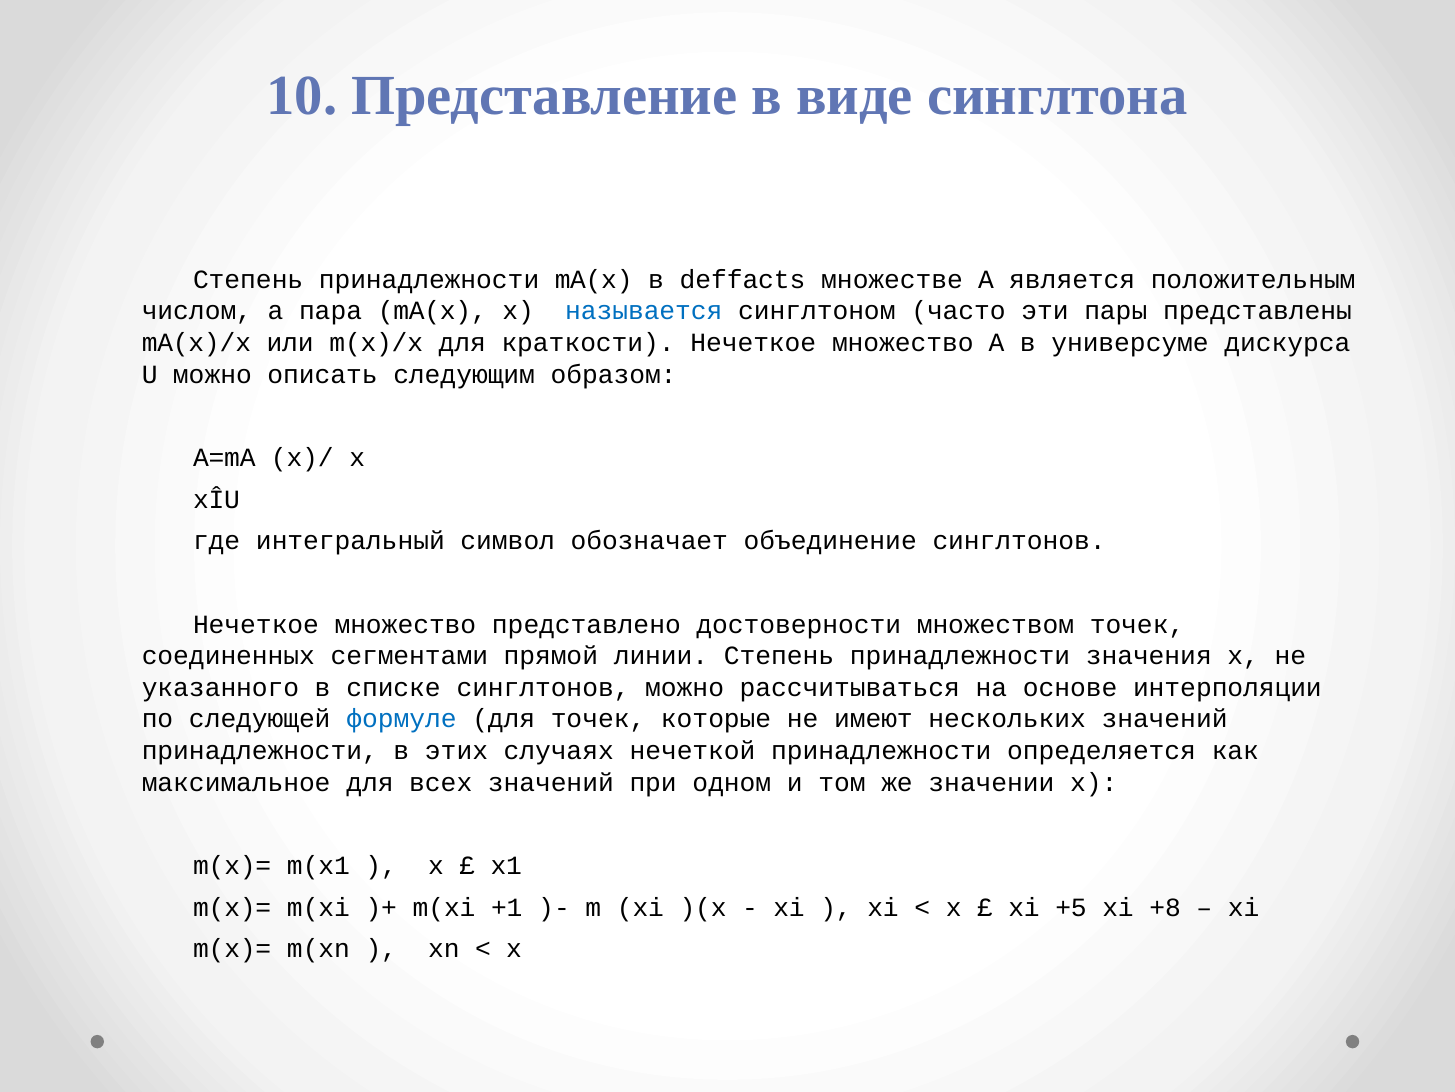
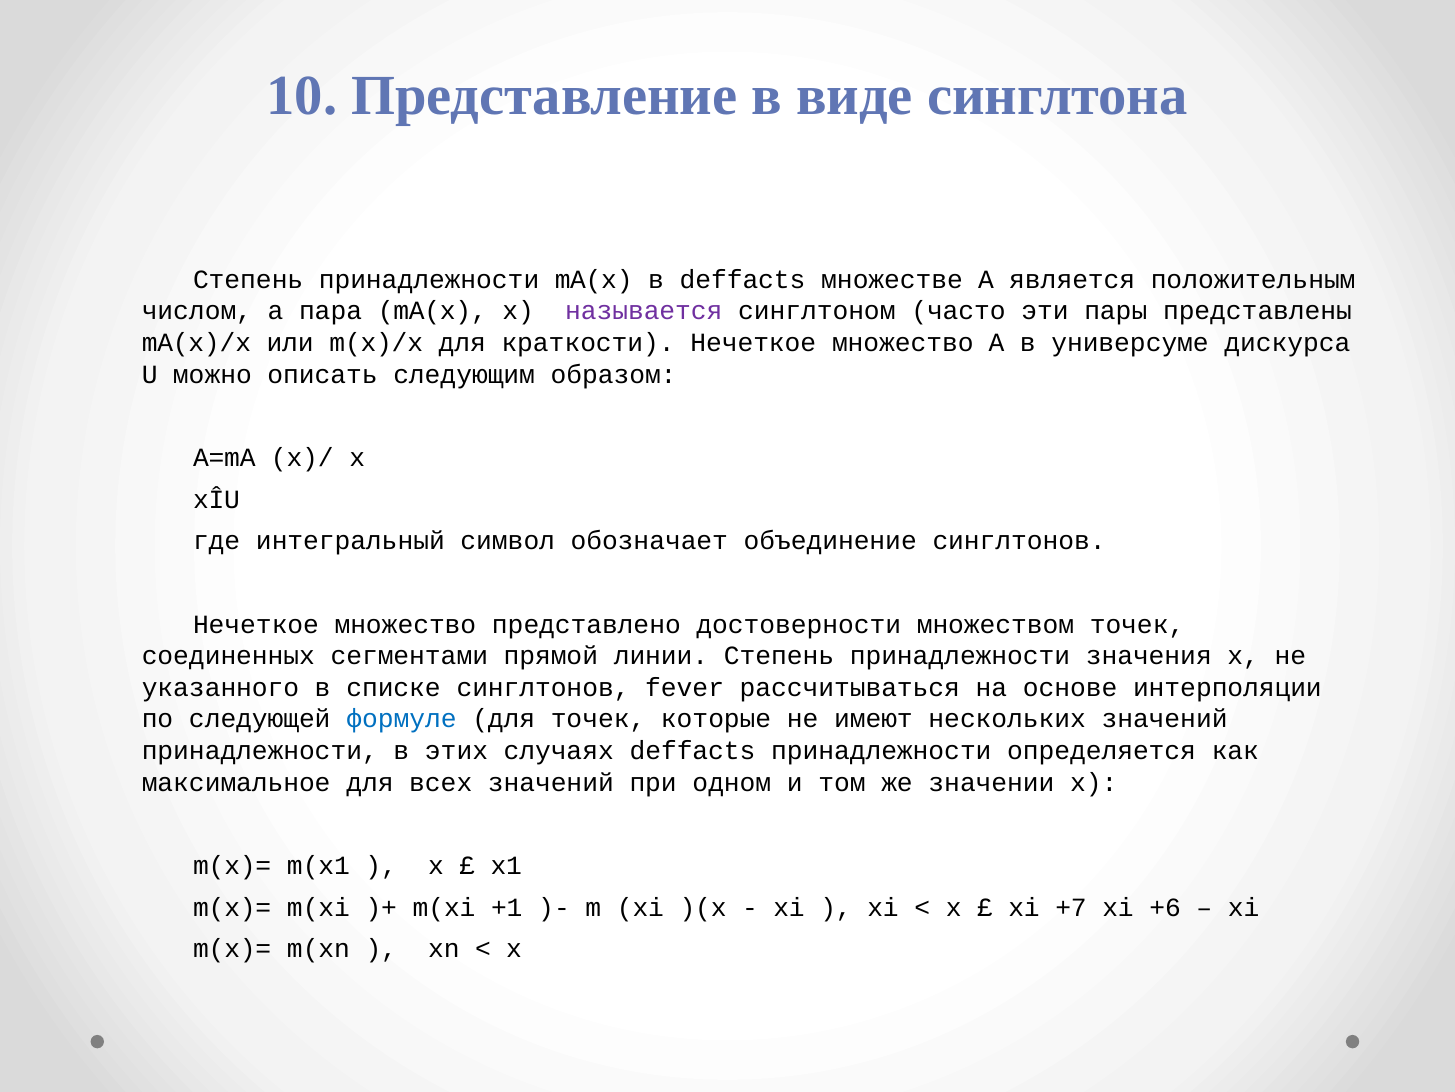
называется colour: blue -> purple (644, 311)
синглтонов можно: можно -> fever (685, 687)
случаях нечеткой: нечеткой -> deffacts (693, 750)
+5: +5 -> +7 (1071, 907)
+8: +8 -> +6 (1165, 907)
